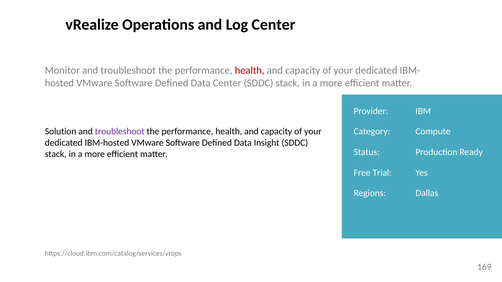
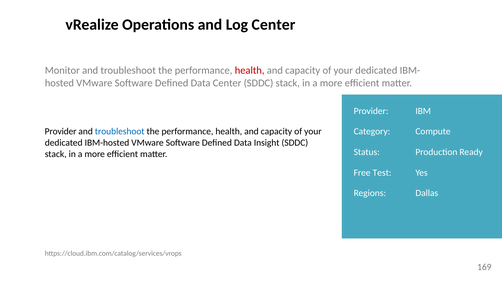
Solution: Solution -> Provider (61, 132)
troubleshoot colour: purple -> blue (120, 132)
Trial: Trial -> Test (382, 173)
